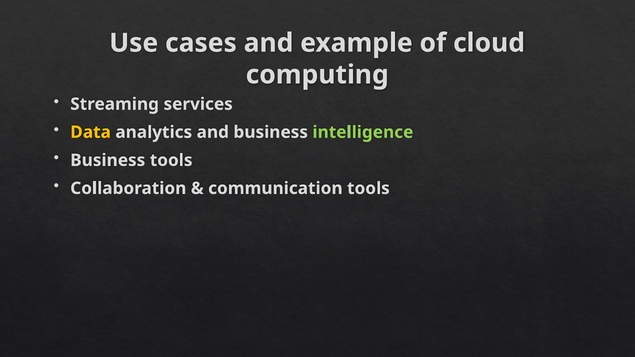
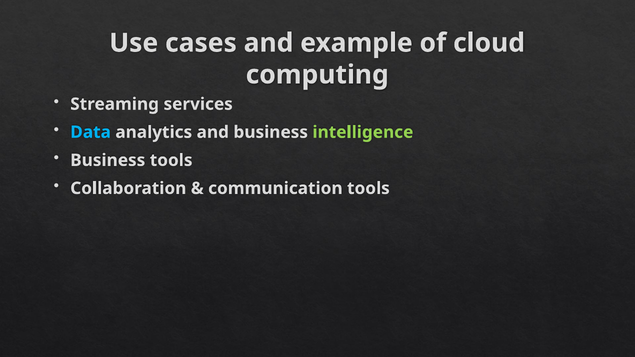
Data colour: yellow -> light blue (91, 132)
